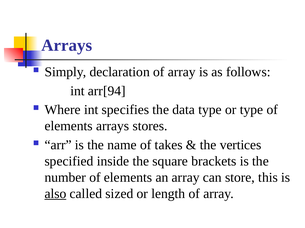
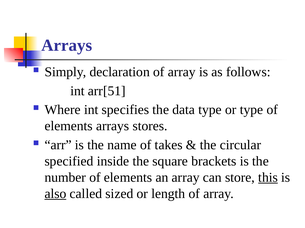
arr[94: arr[94 -> arr[51 (107, 91)
vertices: vertices -> circular (241, 145)
this underline: none -> present (268, 178)
